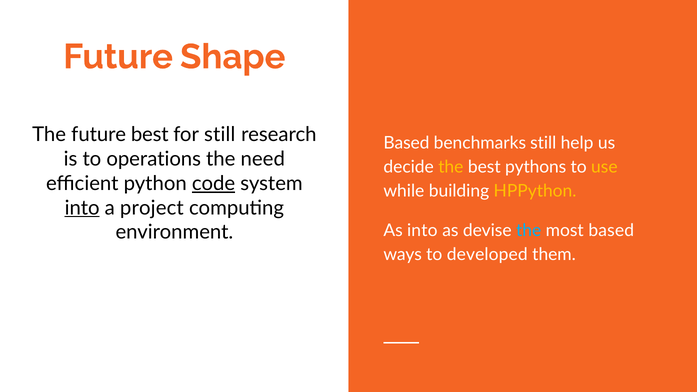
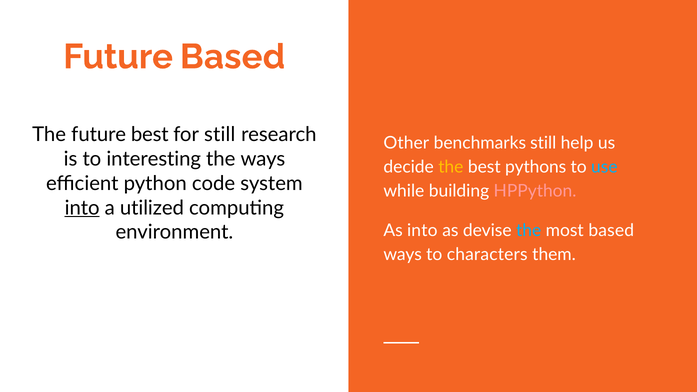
Future Shape: Shape -> Based (233, 57)
Based: Based -> Other (406, 143)
operations: operations -> interesting (154, 159)
the need: need -> ways (263, 159)
use colour: yellow -> light blue (604, 167)
code underline: present -> none (214, 183)
HPPython colour: yellow -> pink (535, 191)
project: project -> utilized (152, 208)
developed: developed -> characters (487, 255)
